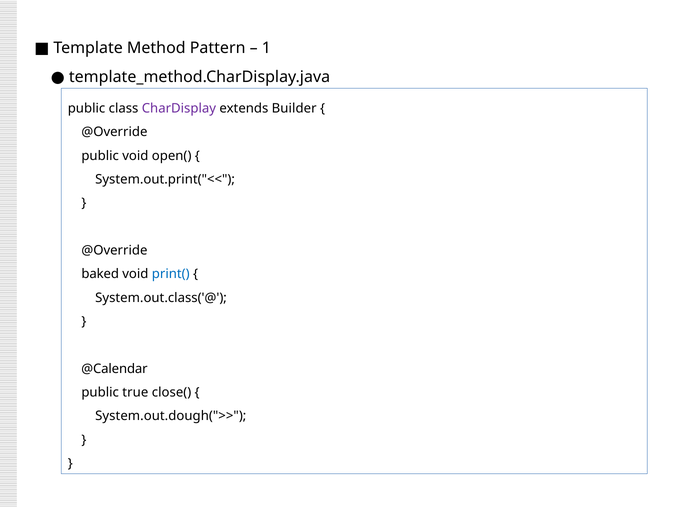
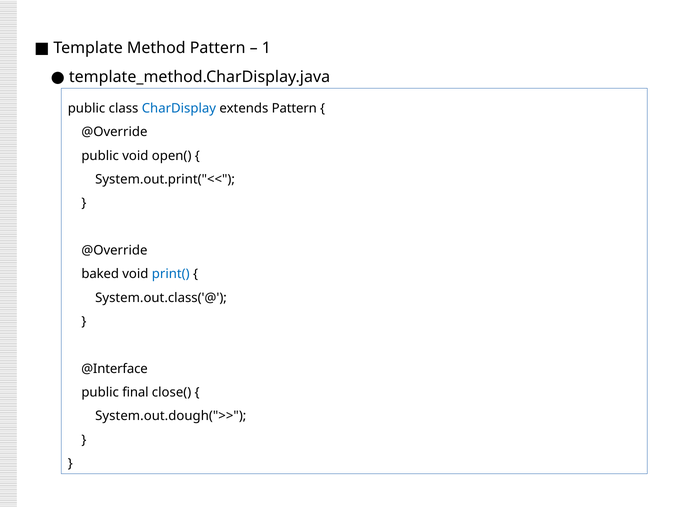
CharDisplay colour: purple -> blue (179, 108)
extends Builder: Builder -> Pattern (294, 108)
@Calendar: @Calendar -> @Interface (115, 369)
true: true -> final (135, 392)
